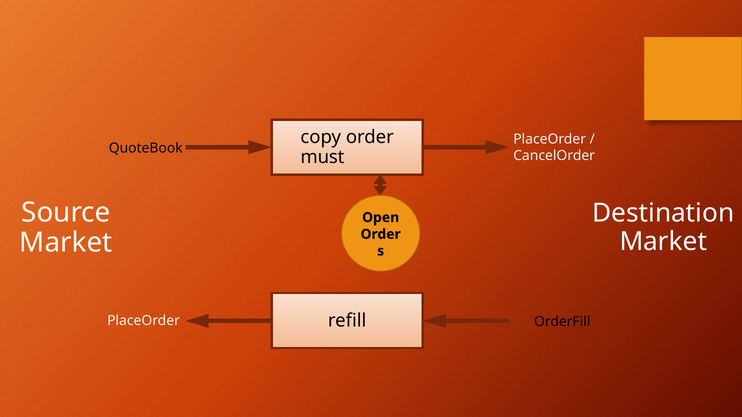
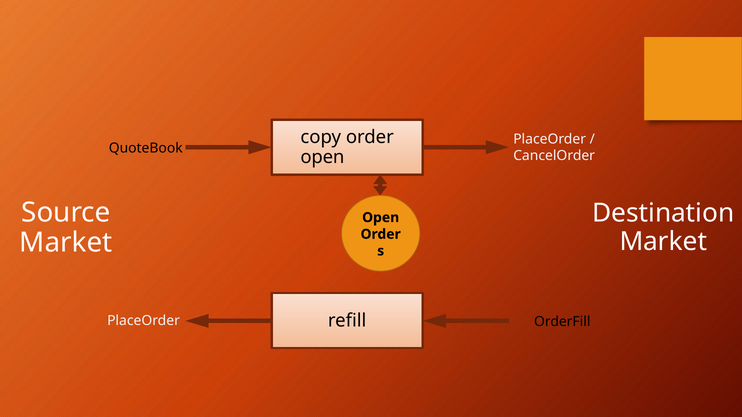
must: must -> open (322, 157)
